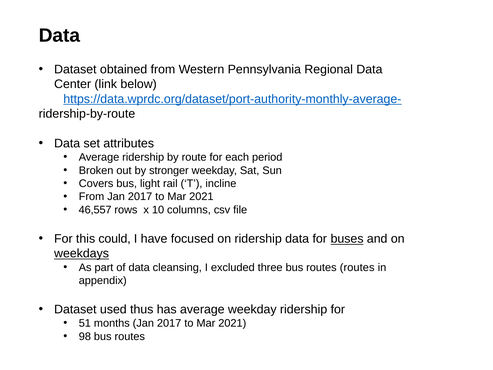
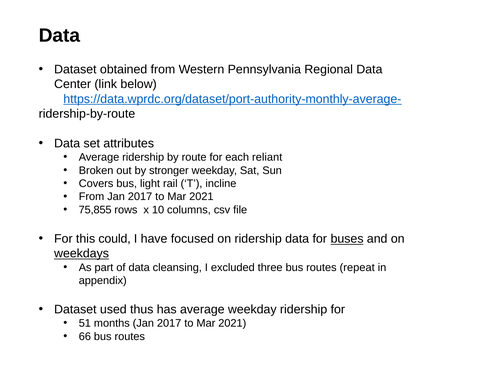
period: period -> reliant (267, 157)
46,557: 46,557 -> 75,855 (95, 210)
routes routes: routes -> repeat (357, 267)
98: 98 -> 66 (85, 336)
